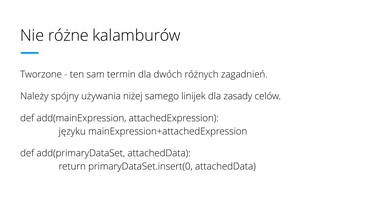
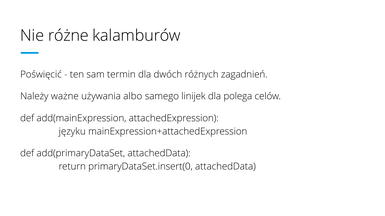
Tworzone: Tworzone -> Poświęcić (41, 75)
spójny: spójny -> ważne (65, 97)
niżej: niżej -> albo (133, 97)
zasady: zasady -> polega (238, 97)
